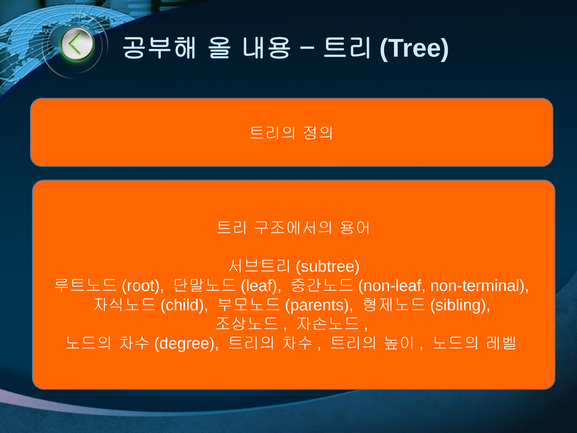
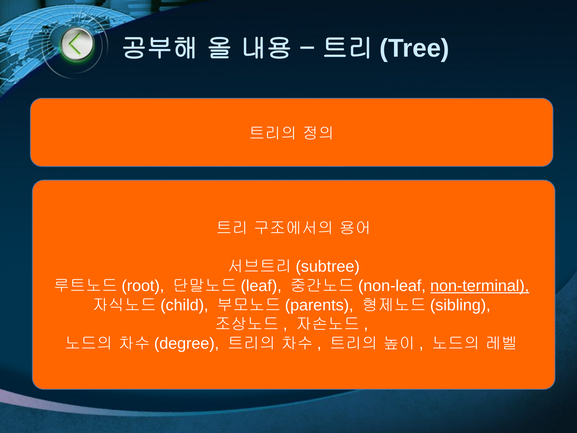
non-terminal underline: none -> present (480, 286)
